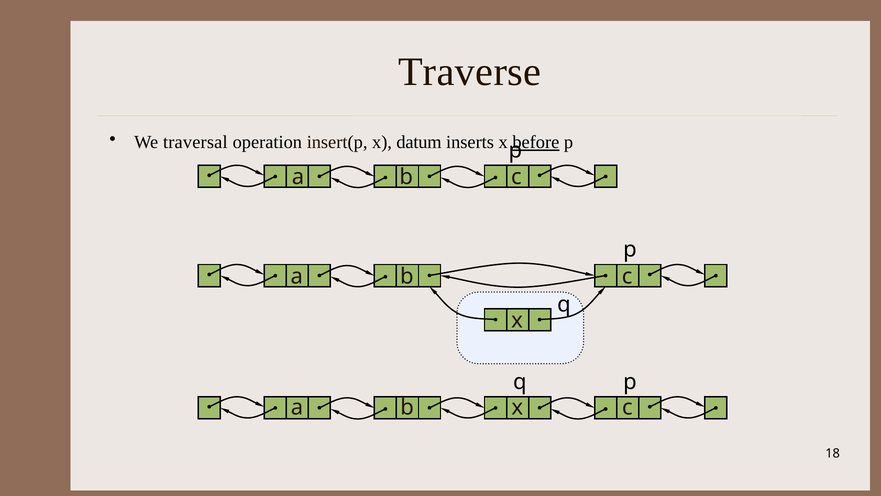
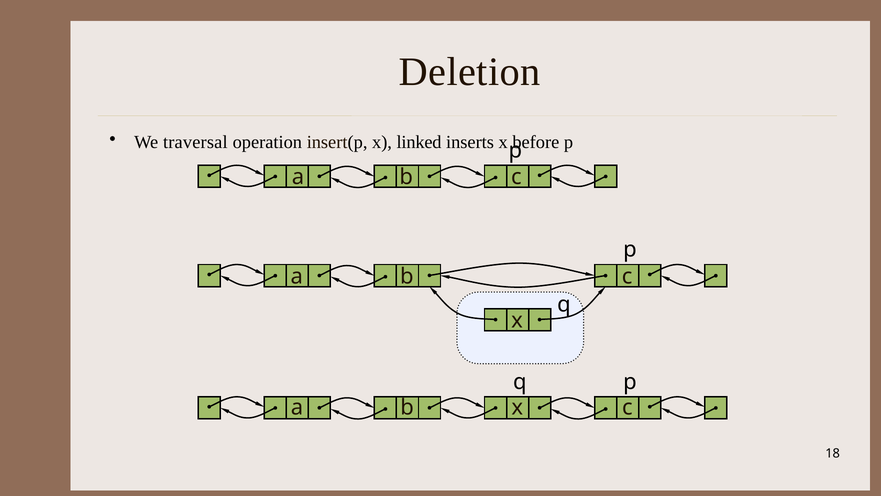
Traverse: Traverse -> Deletion (470, 72)
datum: datum -> linked (419, 142)
before underline: present -> none (536, 142)
